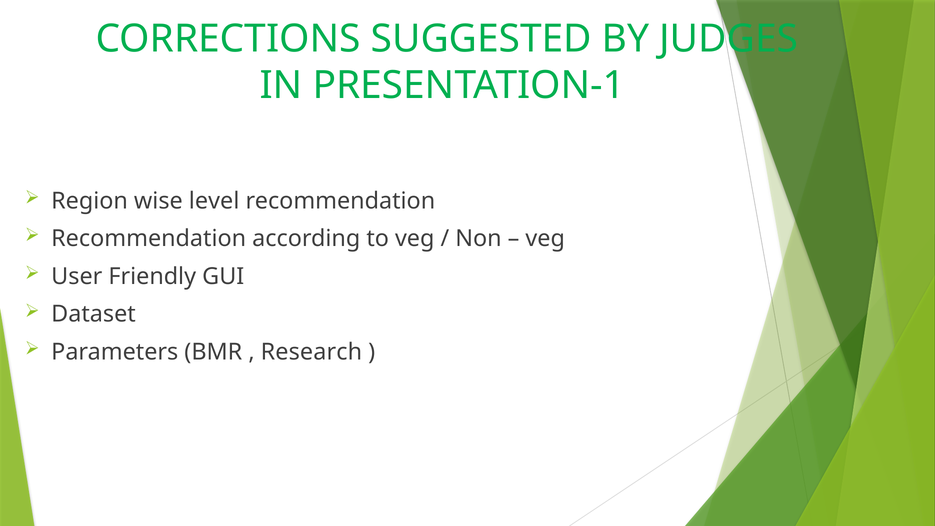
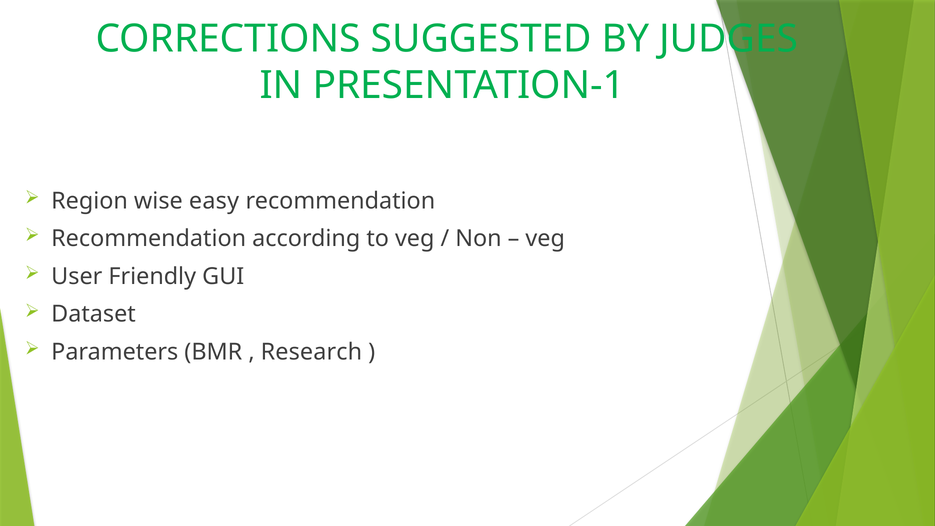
level: level -> easy (214, 201)
